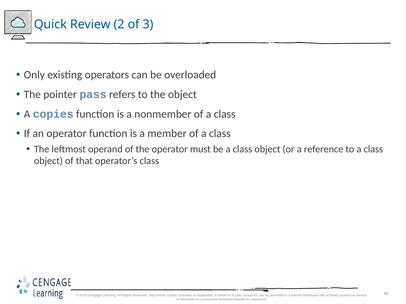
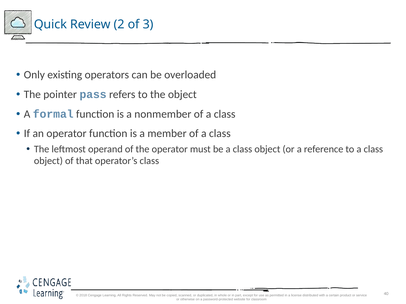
copies: copies -> formal (53, 114)
